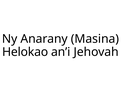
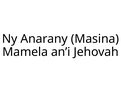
Helokao: Helokao -> Mamela (25, 52)
